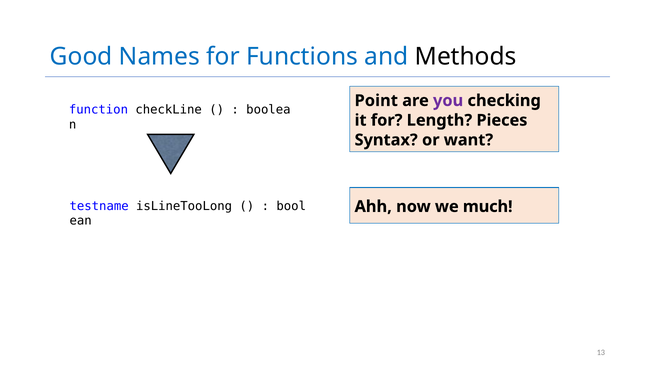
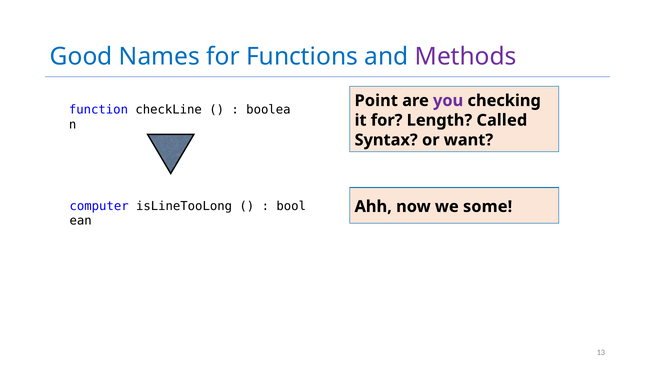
Methods colour: black -> purple (466, 56)
Pieces: Pieces -> Called (502, 120)
testname: testname -> computer (99, 206)
much: much -> some (488, 206)
